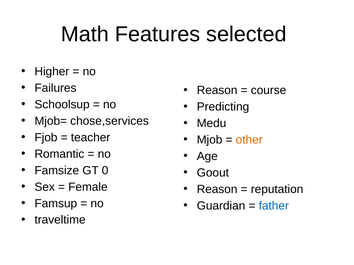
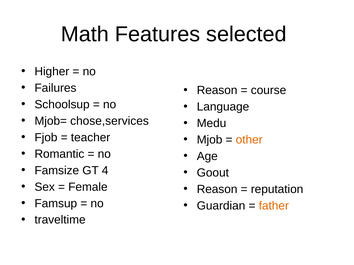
Predicting: Predicting -> Language (223, 107)
0: 0 -> 4 (105, 171)
father colour: blue -> orange (274, 206)
